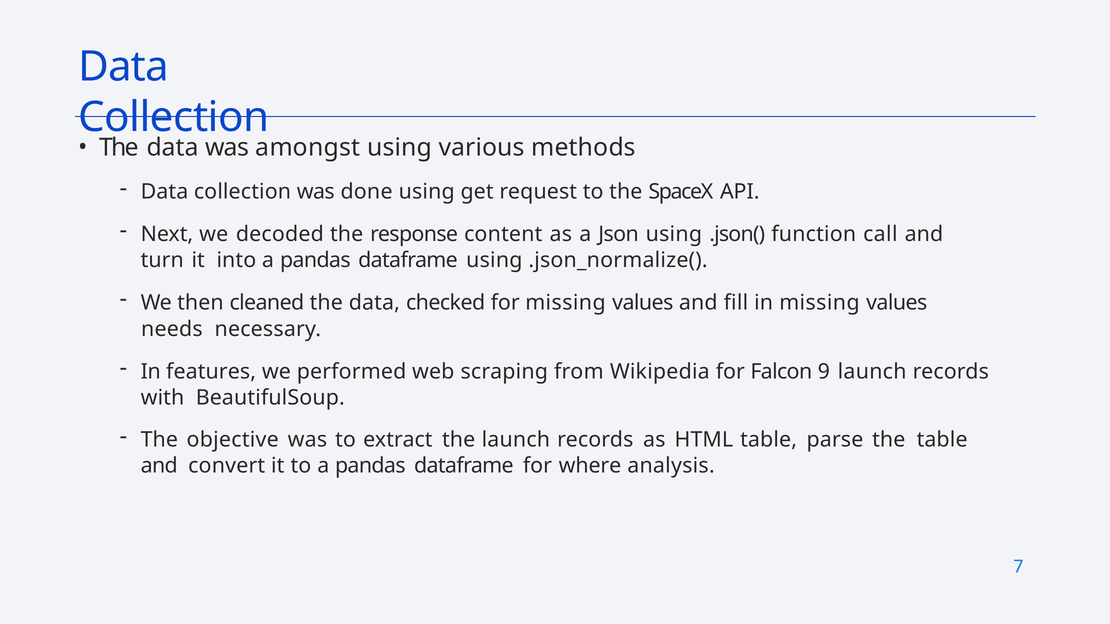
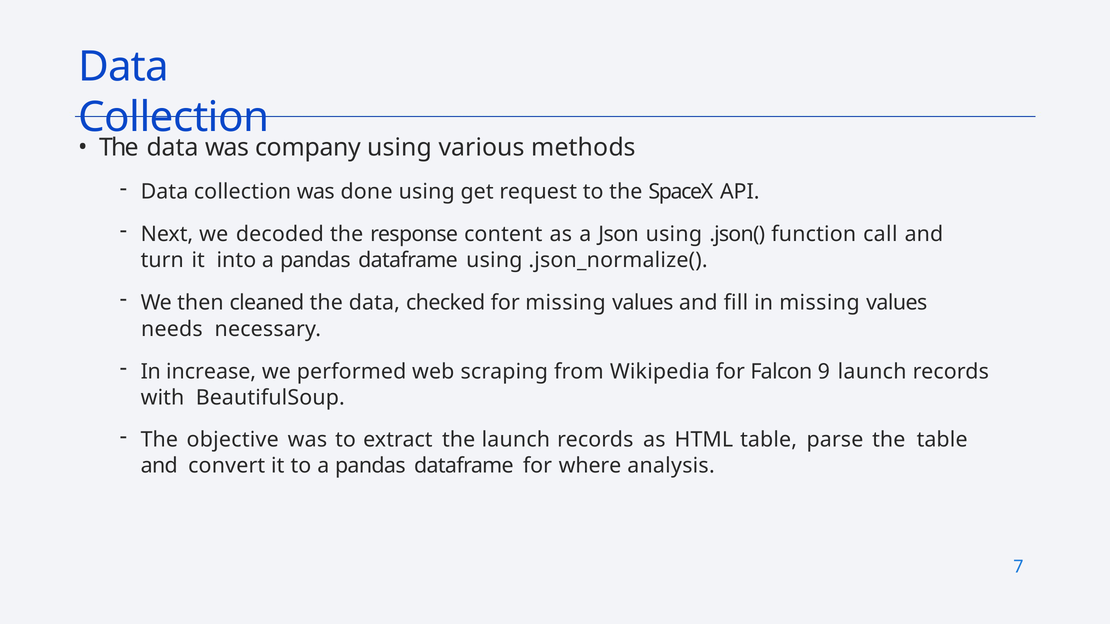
amongst: amongst -> company (308, 147)
features: features -> increase (211, 372)
